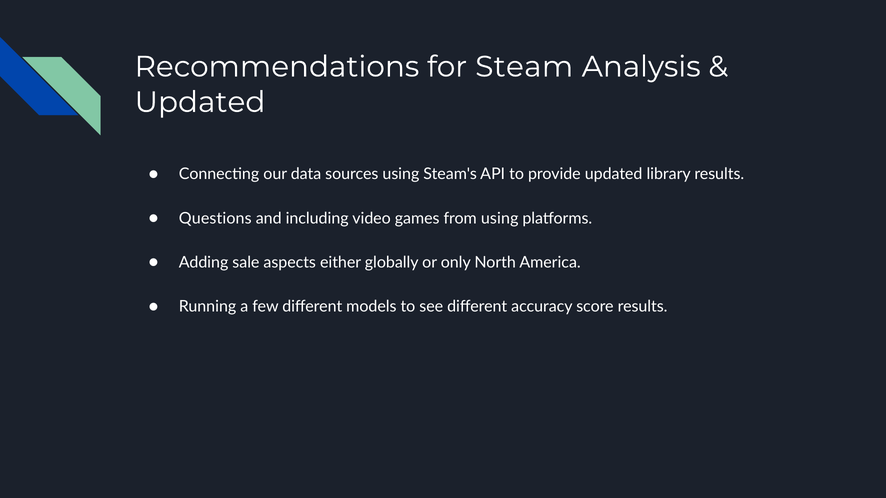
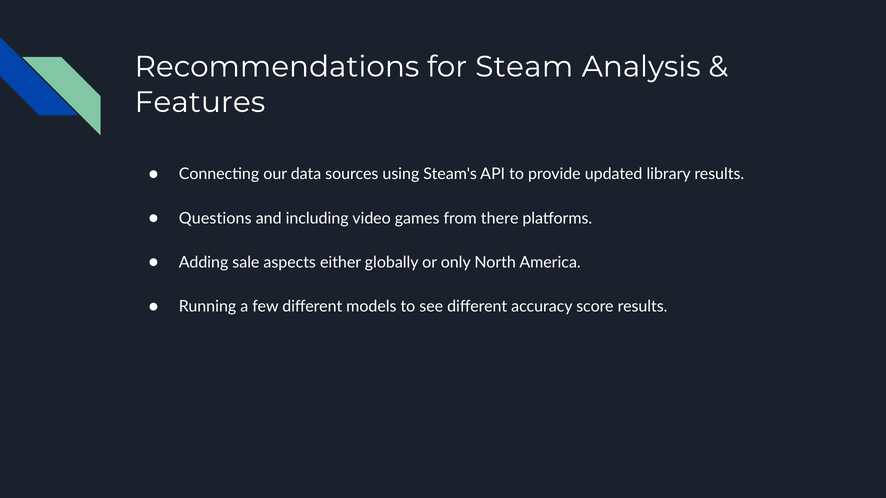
Updated: Updated -> Features (200, 102)
from using: using -> there (500, 218)
